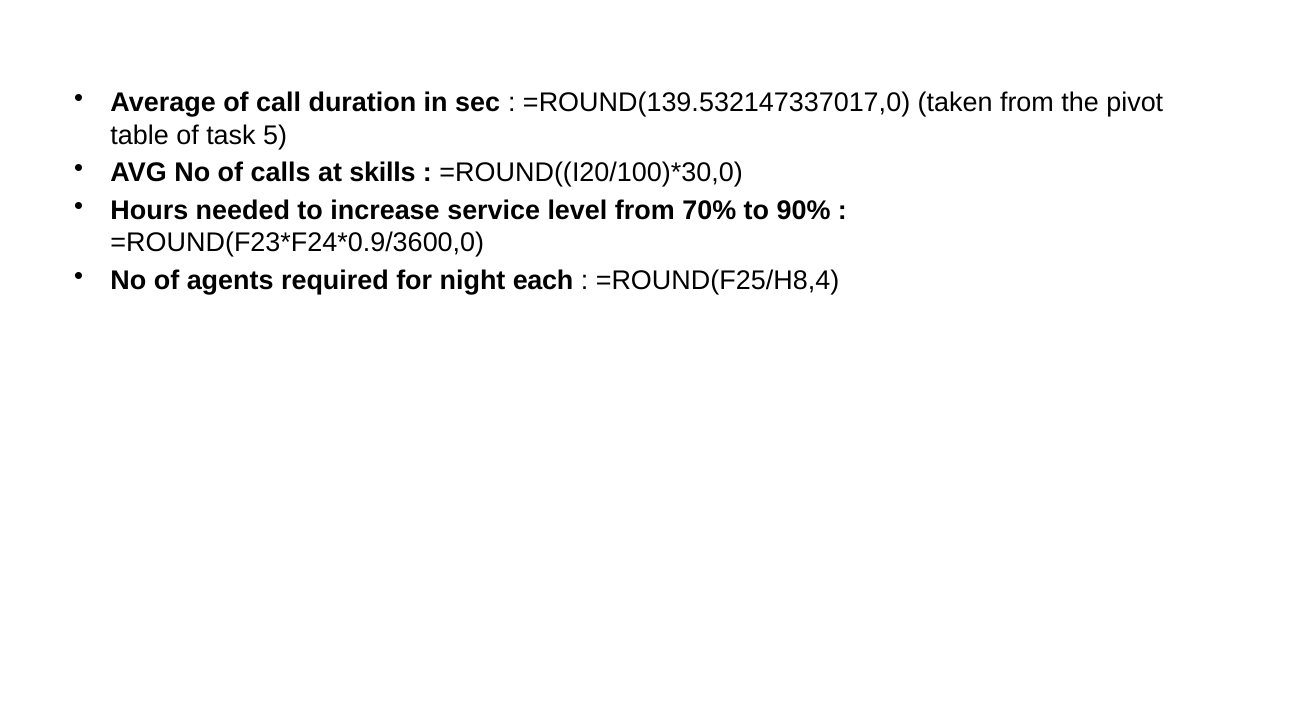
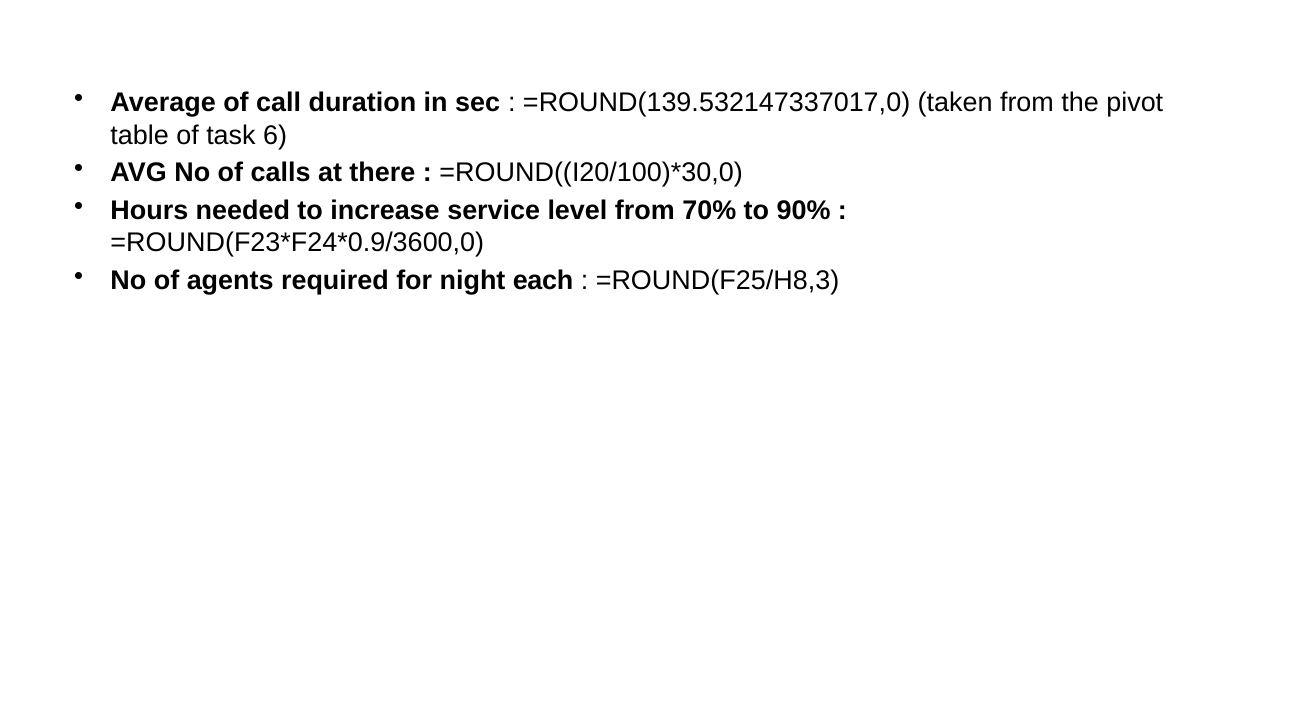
5: 5 -> 6 (275, 135)
skills: skills -> there (382, 173)
=ROUND(F25/H8,4: =ROUND(F25/H8,4 -> =ROUND(F25/H8,3 (718, 281)
